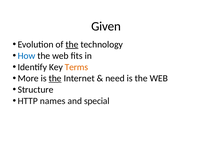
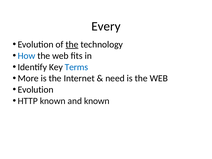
Given: Given -> Every (106, 26)
Terms colour: orange -> blue (76, 67)
the underline: present -> none (55, 78)
Structure: Structure -> Evolution (36, 90)
HTTP names: names -> known (53, 101)
and special: special -> known (97, 101)
